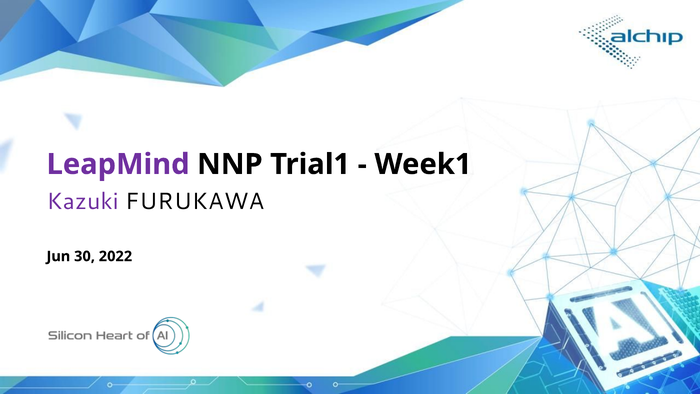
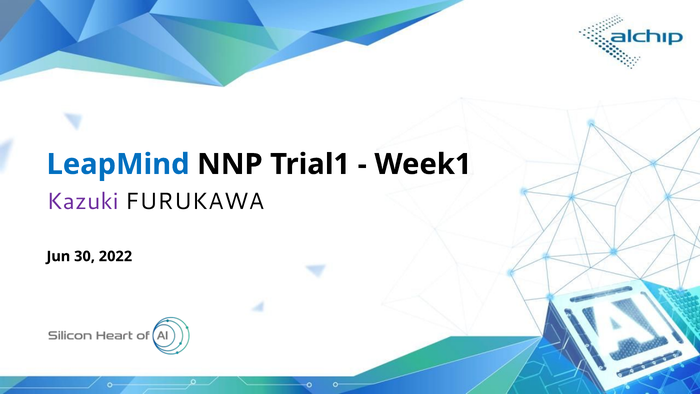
LeapMind colour: purple -> blue (118, 164)
